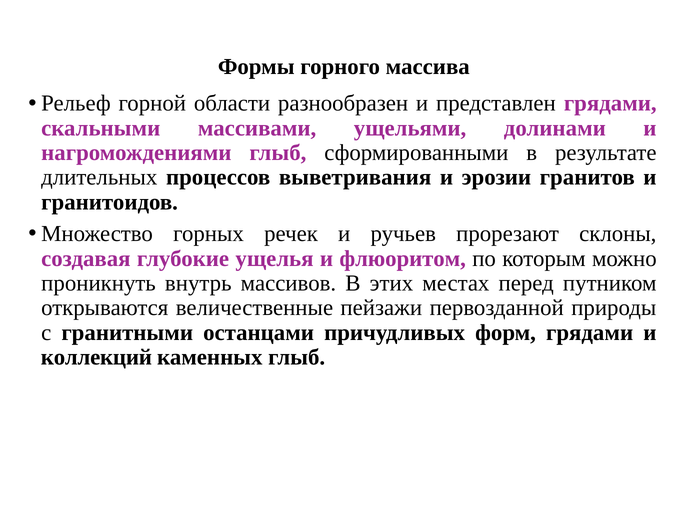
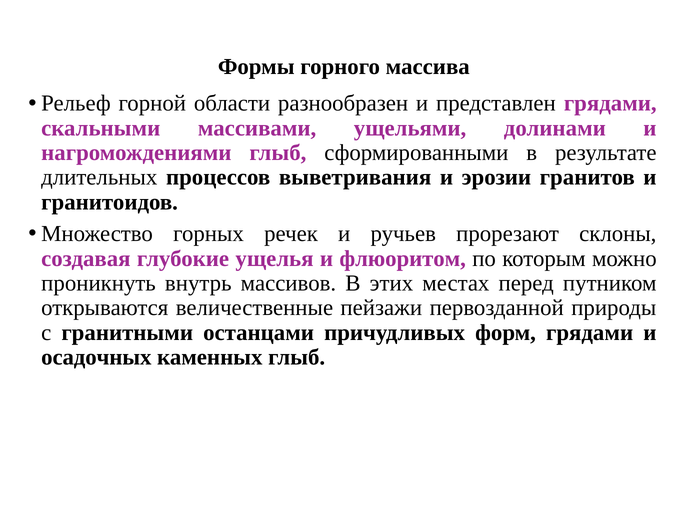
коллекций: коллекций -> осадочных (96, 357)
